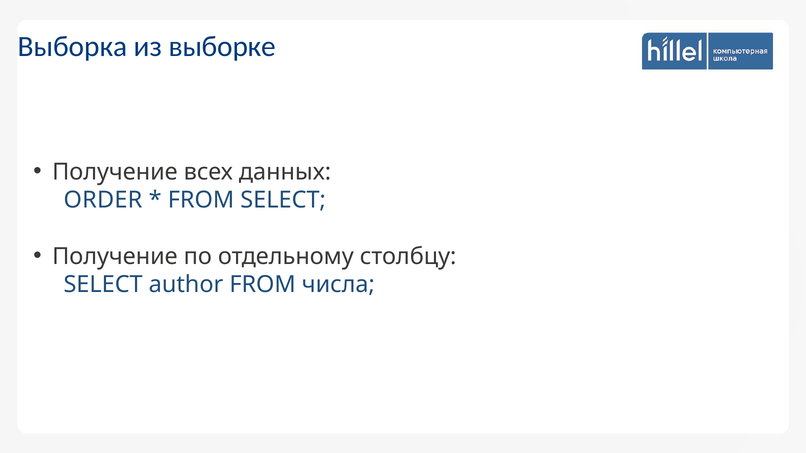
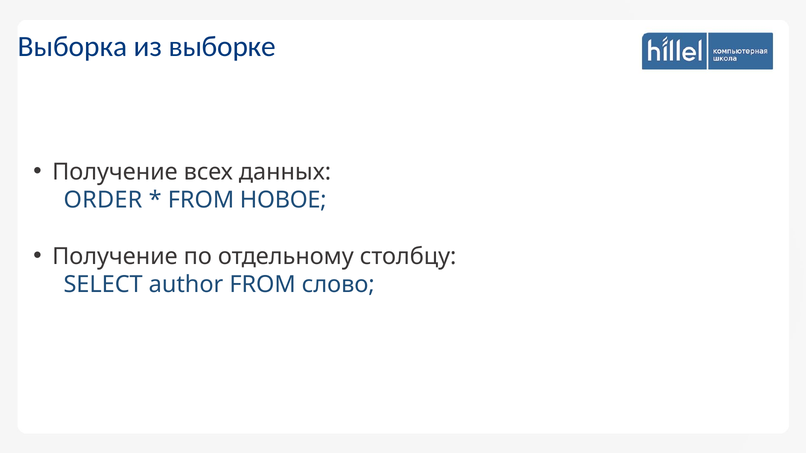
FROM SELECT: SELECT -> НОВОЕ (283, 200)
числа: числа -> слово (338, 285)
